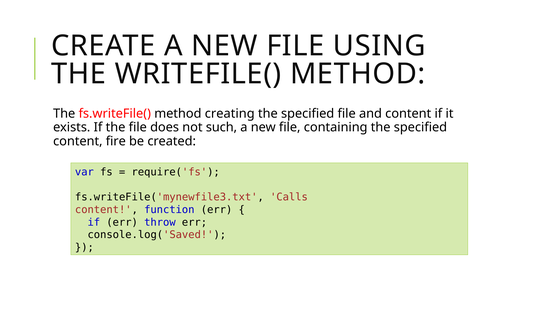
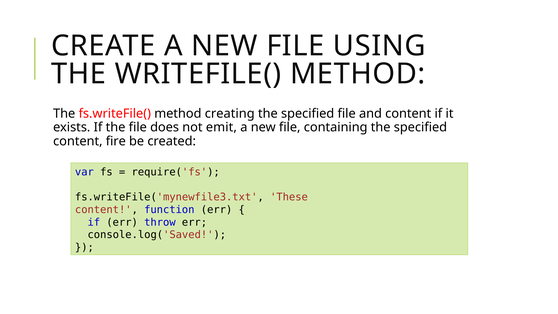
such: such -> emit (221, 127)
Calls: Calls -> These (289, 197)
